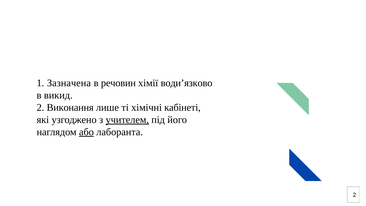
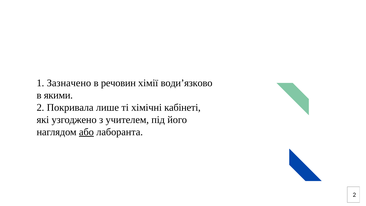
Зазначена: Зазначена -> Зазначено (69, 83)
викид: викид -> якими (58, 95)
Виконання: Виконання -> Покривала (70, 107)
учителем underline: present -> none (127, 120)
